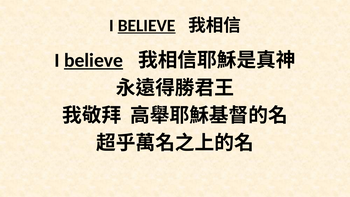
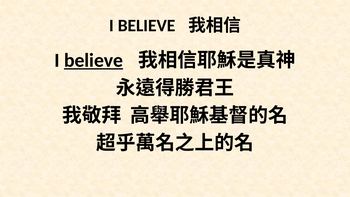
BELIEVE underline: present -> none (147, 26)
